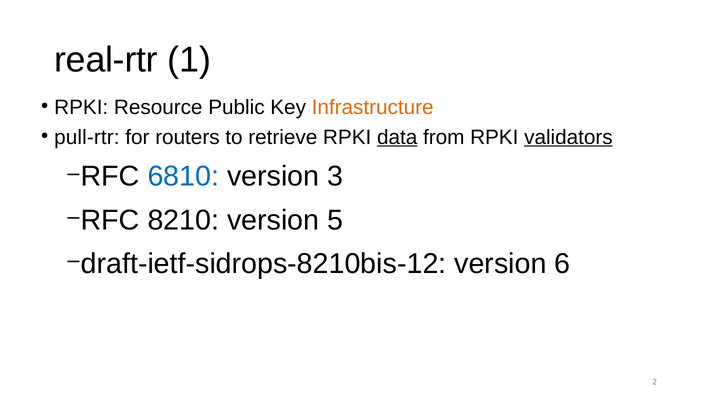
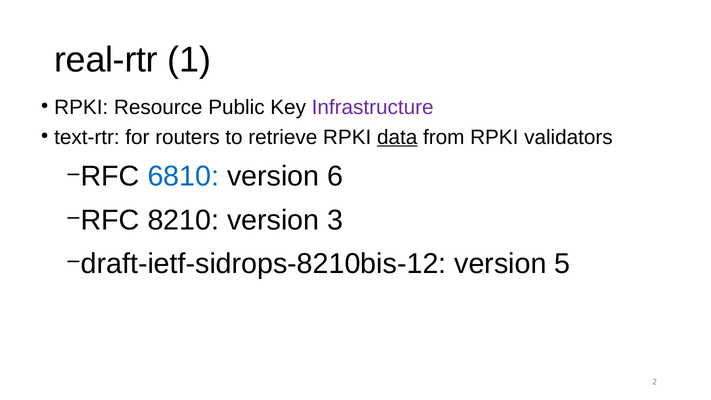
Infrastructure colour: orange -> purple (373, 107)
pull-rtr: pull-rtr -> text-rtr (87, 137)
validators underline: present -> none (568, 137)
3: 3 -> 6 (335, 176)
5: 5 -> 3 (335, 220)
6: 6 -> 5 (562, 264)
